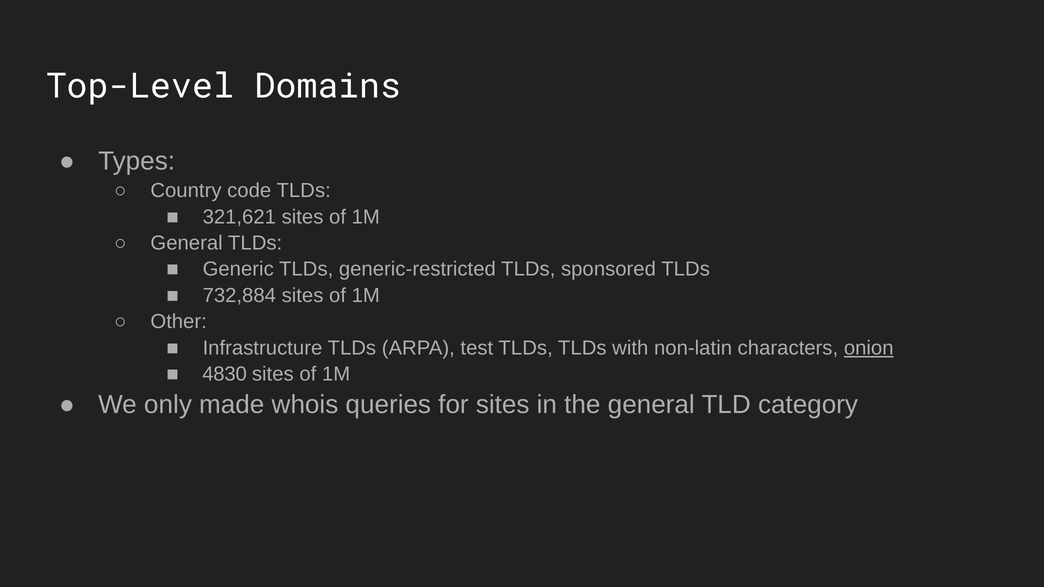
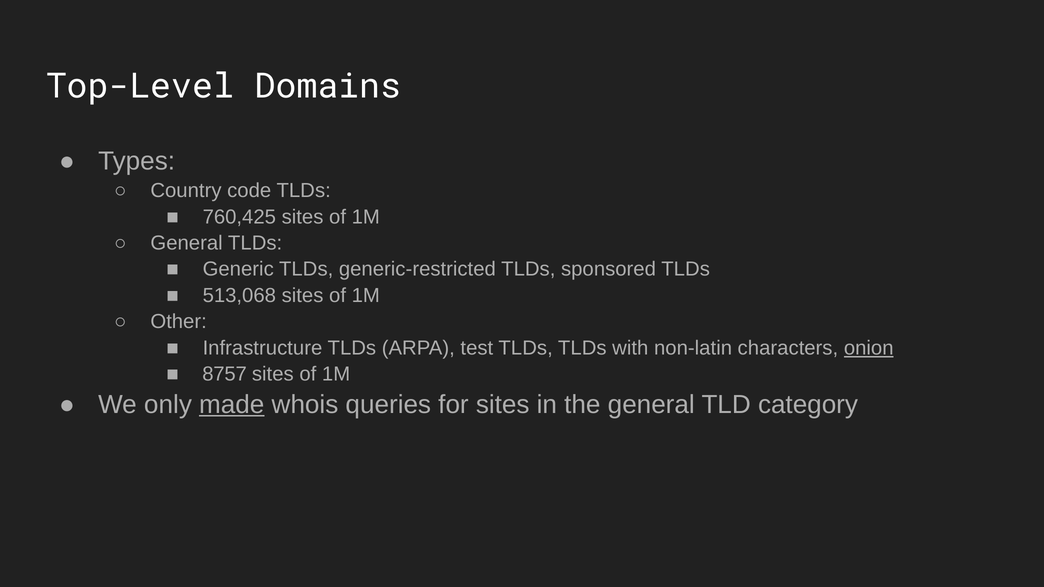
321,621: 321,621 -> 760,425 (239, 217)
732,884: 732,884 -> 513,068 (239, 296)
4830: 4830 -> 8757 (225, 374)
made underline: none -> present (232, 405)
